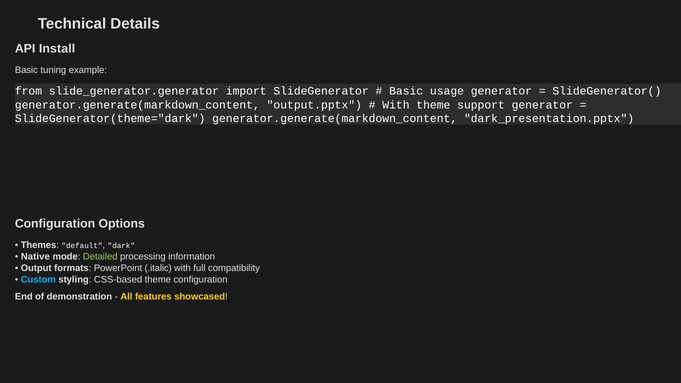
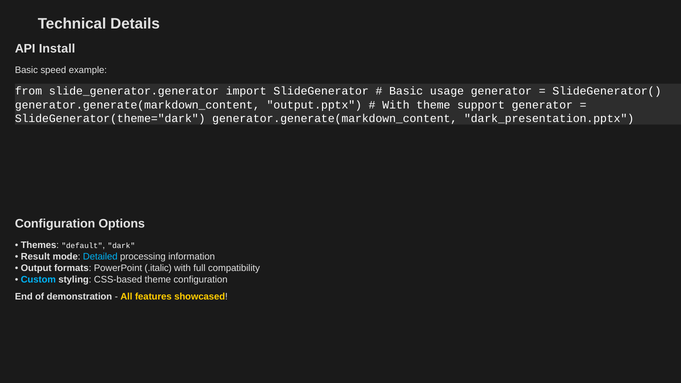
tuning: tuning -> speed (53, 70)
Native: Native -> Result (35, 257)
Detailed colour: light green -> light blue (100, 257)
